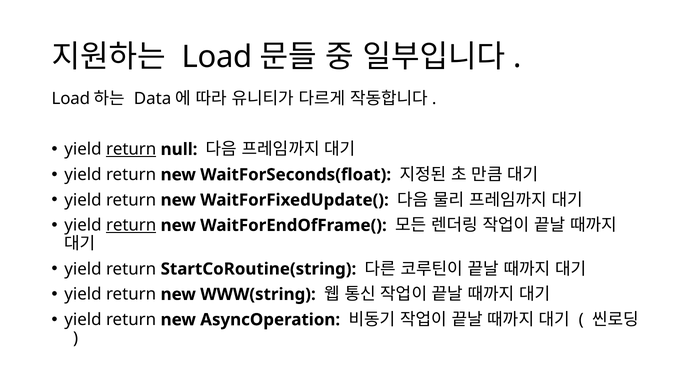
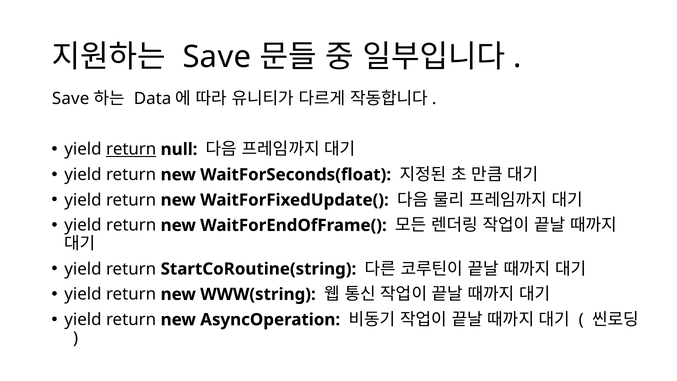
Load: Load -> Save (217, 57)
Load: Load -> Save (71, 99)
return underline: present -> none (131, 225)
